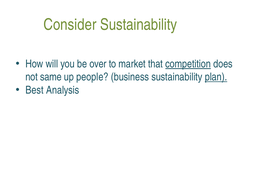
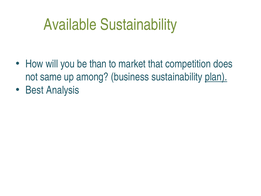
Consider: Consider -> Available (70, 25)
over: over -> than (98, 64)
competition underline: present -> none (188, 64)
people: people -> among (92, 77)
